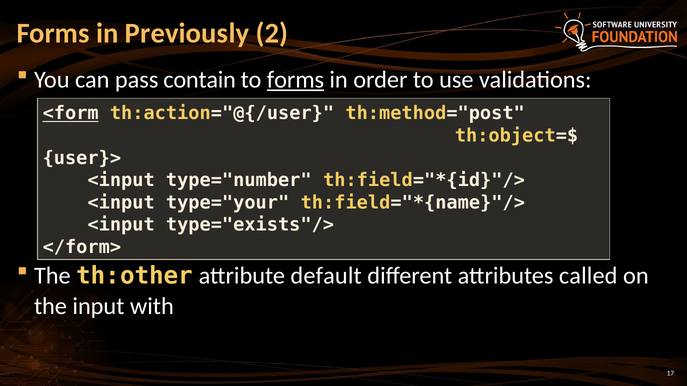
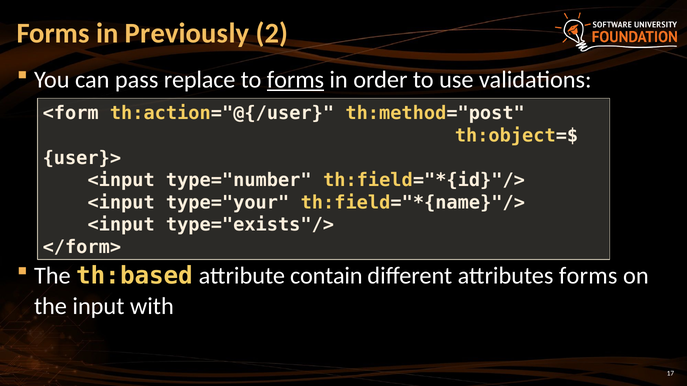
contain: contain -> replace (200, 80)
<form underline: present -> none (71, 114)
th:other: th:other -> th:based (135, 276)
default: default -> contain (326, 276)
attributes called: called -> forms (588, 276)
